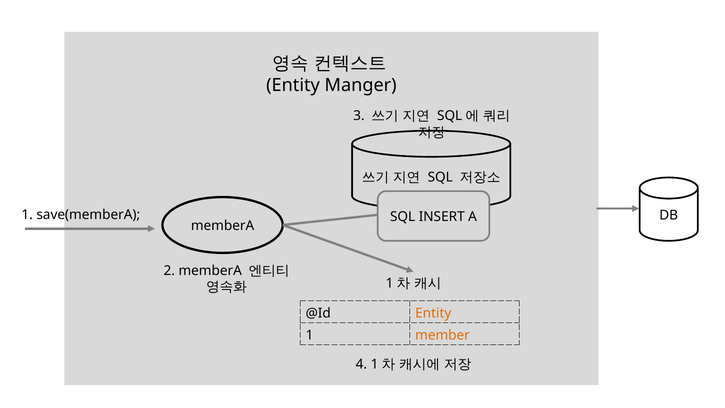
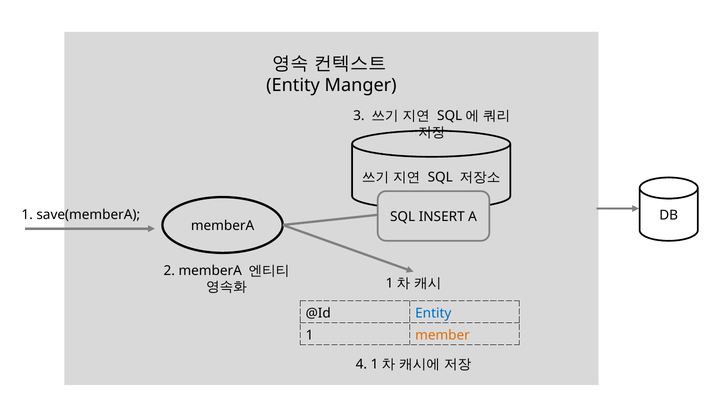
Entity colour: orange -> blue (433, 313)
